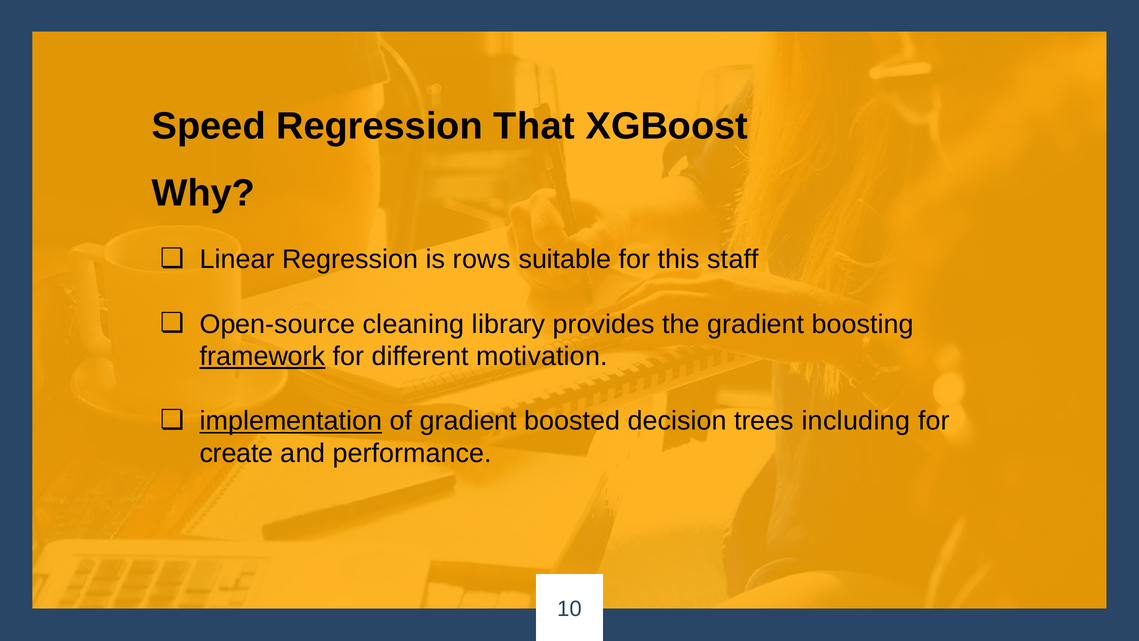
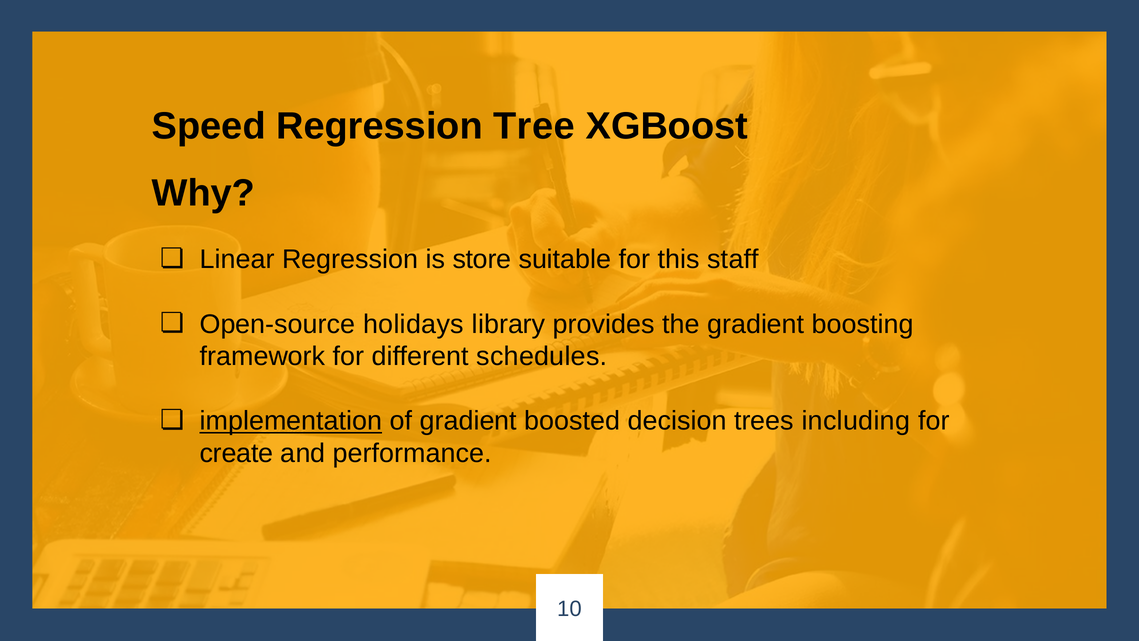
That: That -> Tree (534, 126)
rows: rows -> store (482, 259)
cleaning: cleaning -> holidays (414, 324)
framework underline: present -> none (263, 356)
motivation: motivation -> schedules (542, 356)
